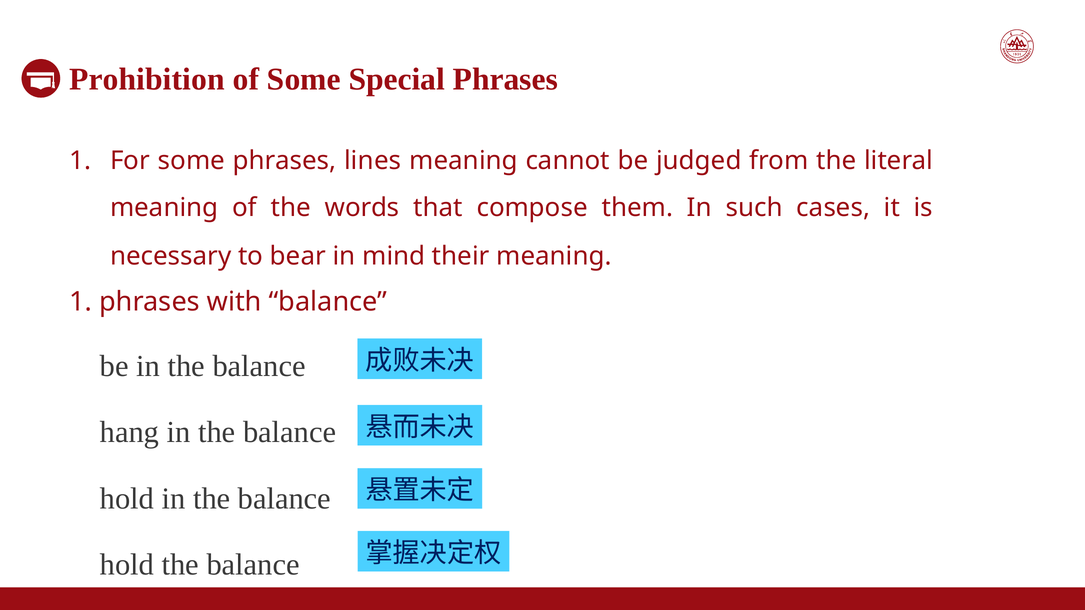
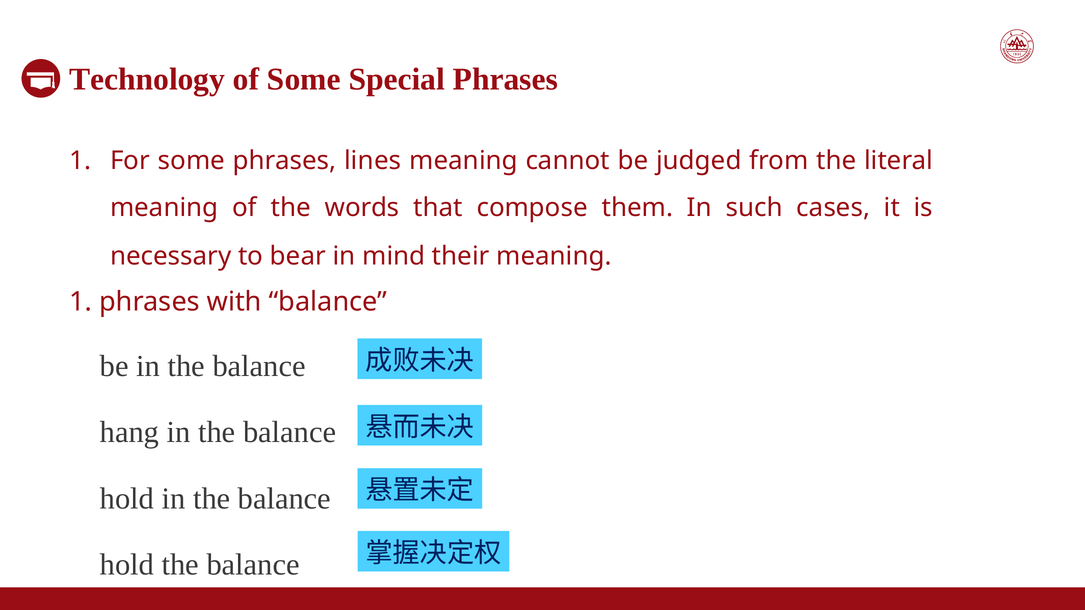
Prohibition: Prohibition -> Technology (147, 79)
